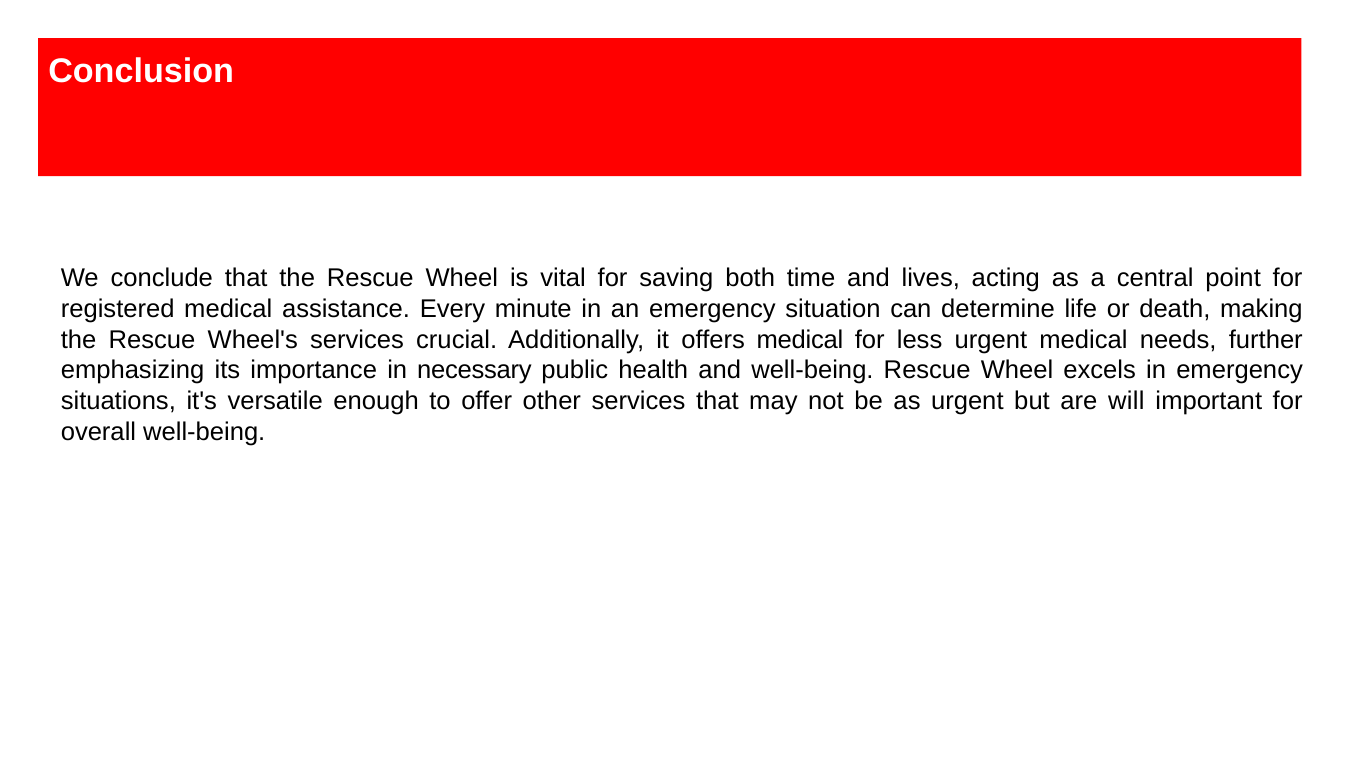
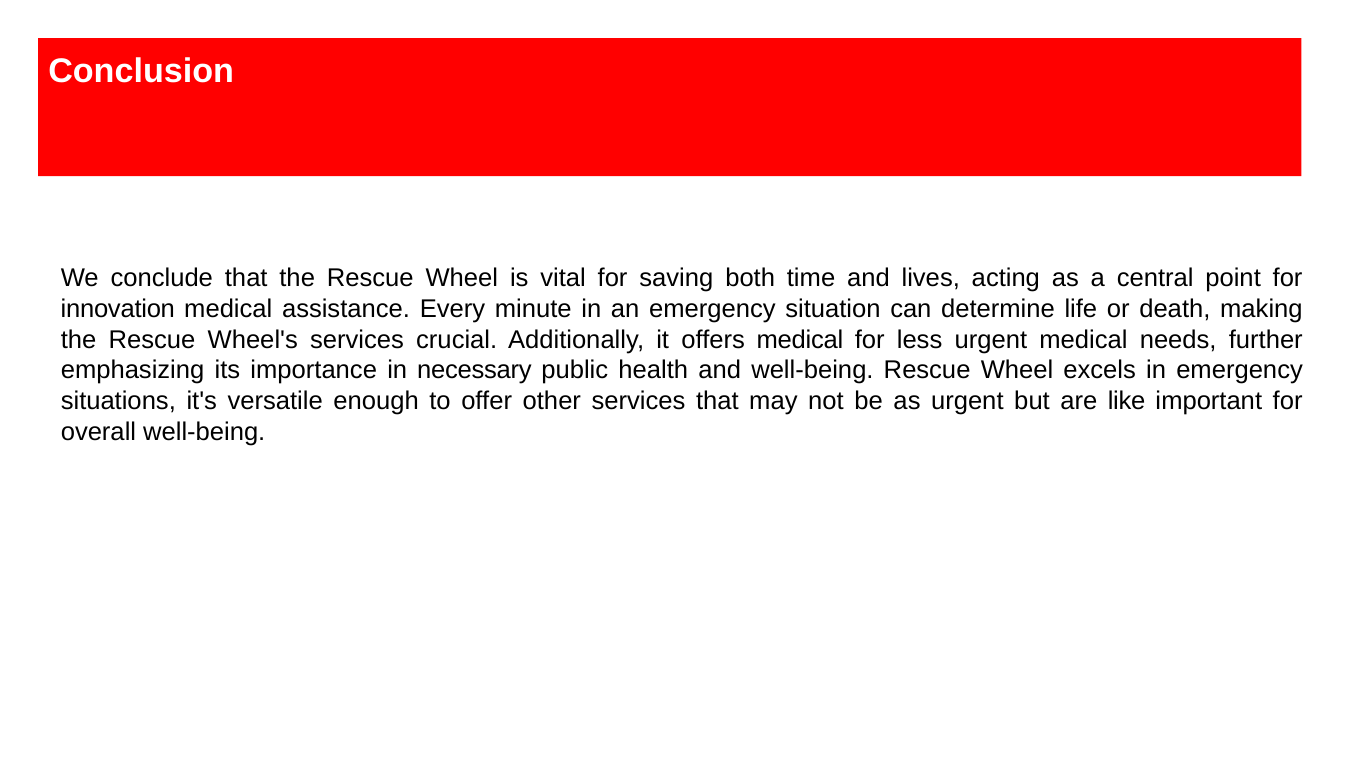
registered: registered -> innovation (118, 309)
will: will -> like (1127, 401)
